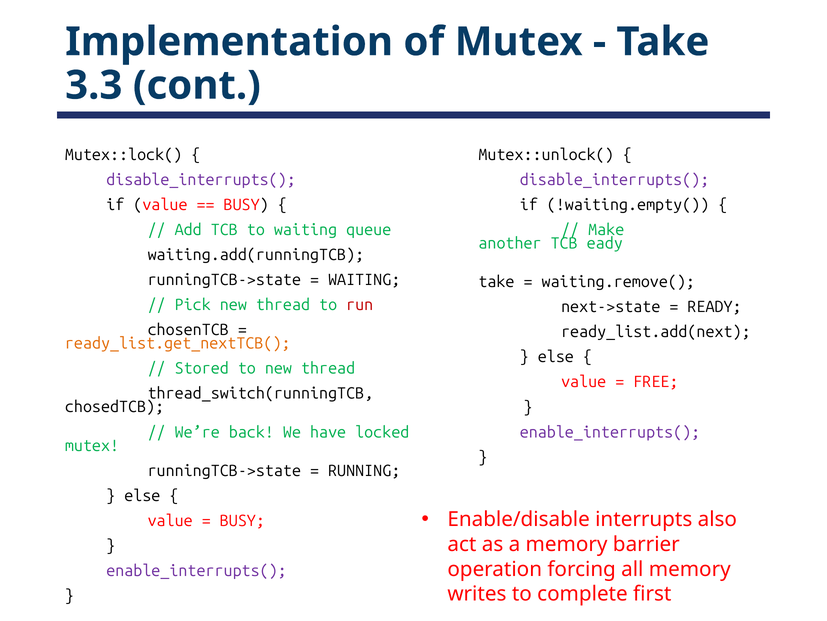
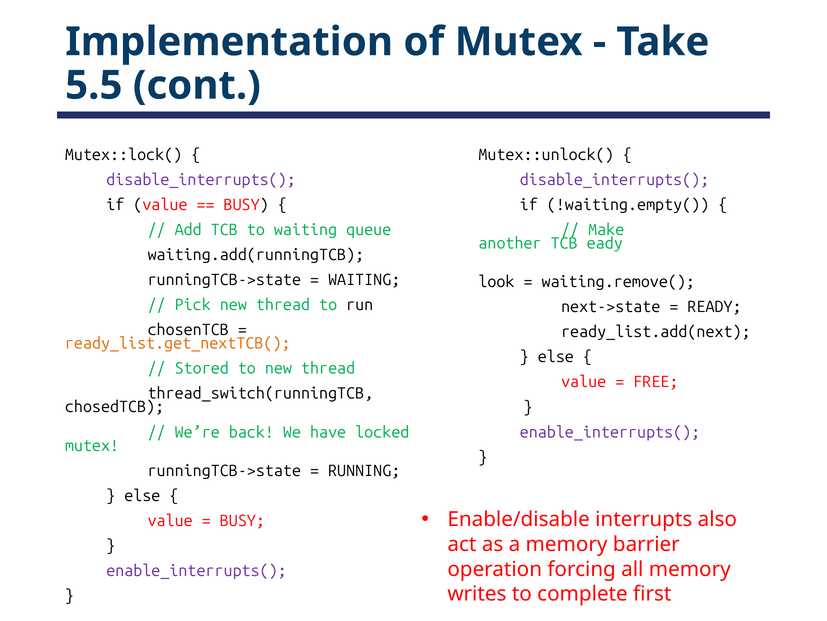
3.3: 3.3 -> 5.5 (94, 85)
take: take -> look (496, 282)
run colour: red -> black (360, 305)
